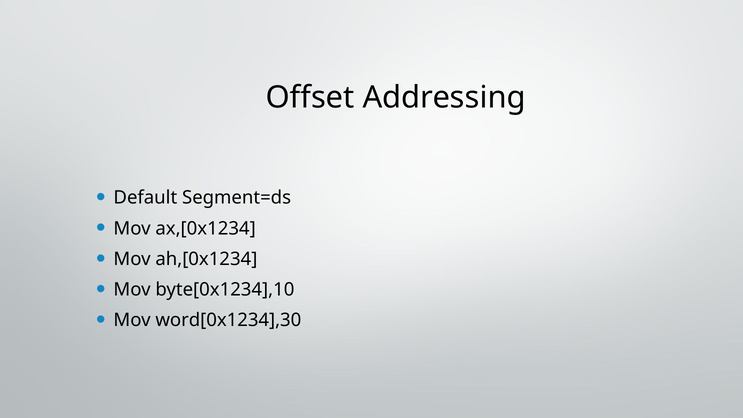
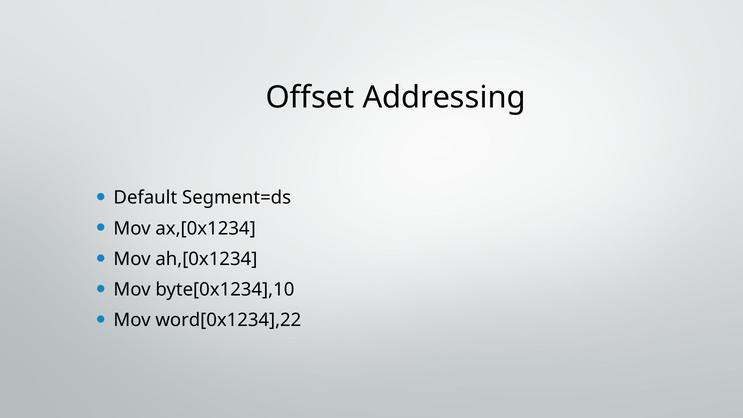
word[0x1234],30: word[0x1234],30 -> word[0x1234],22 (228, 320)
